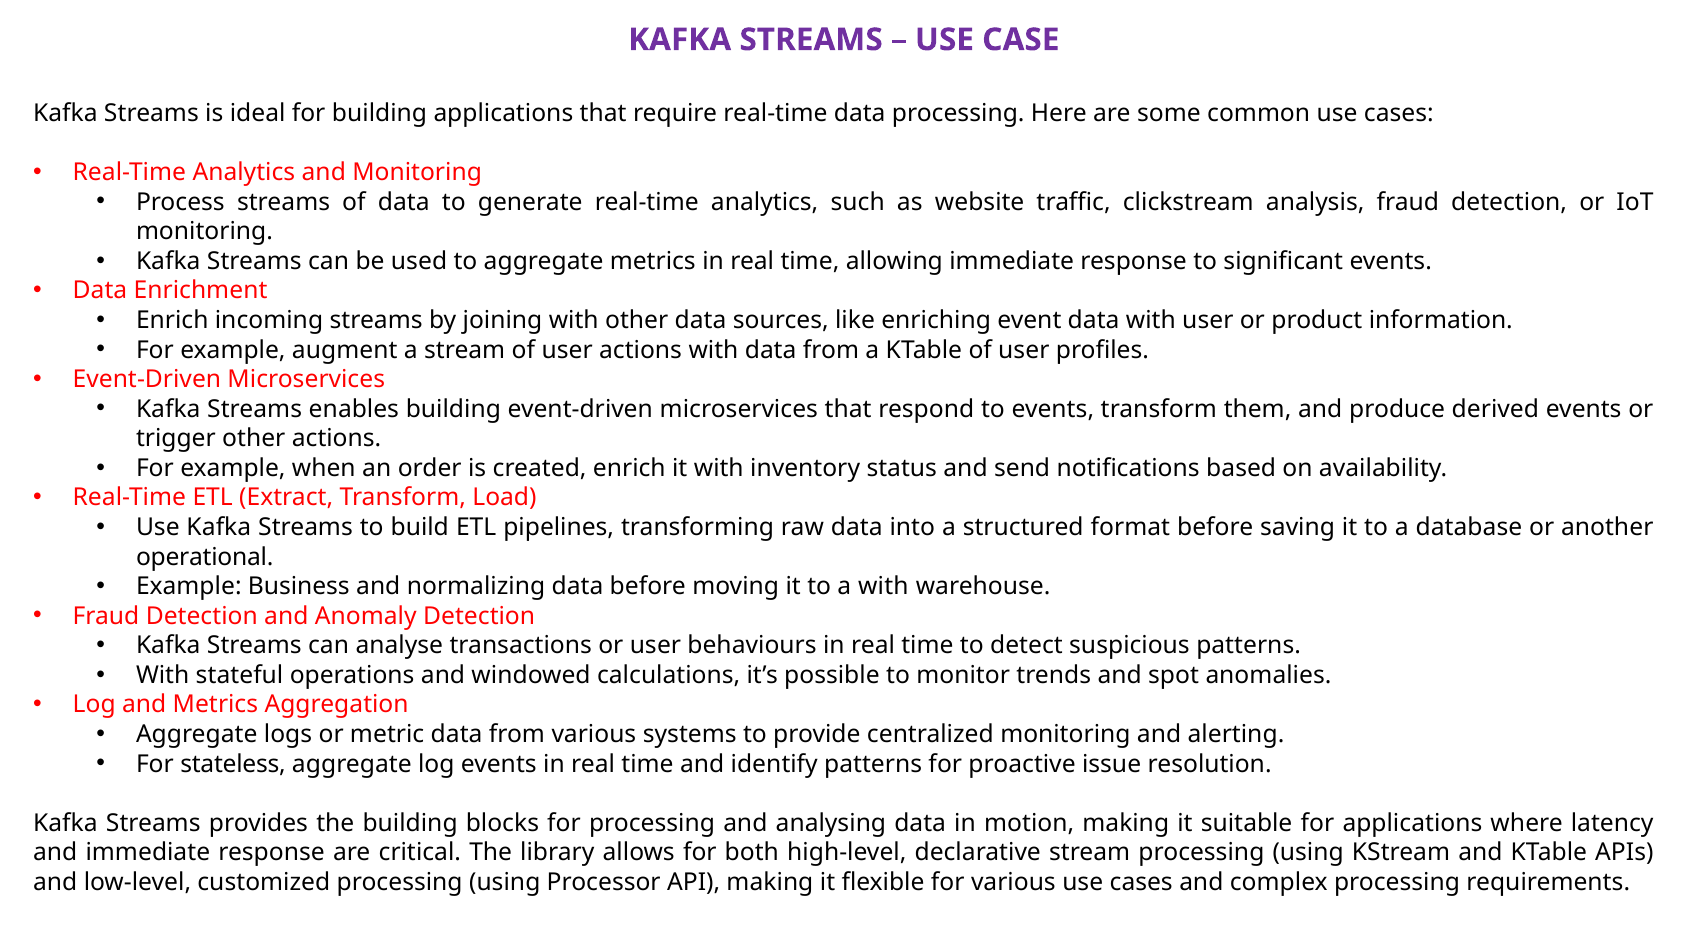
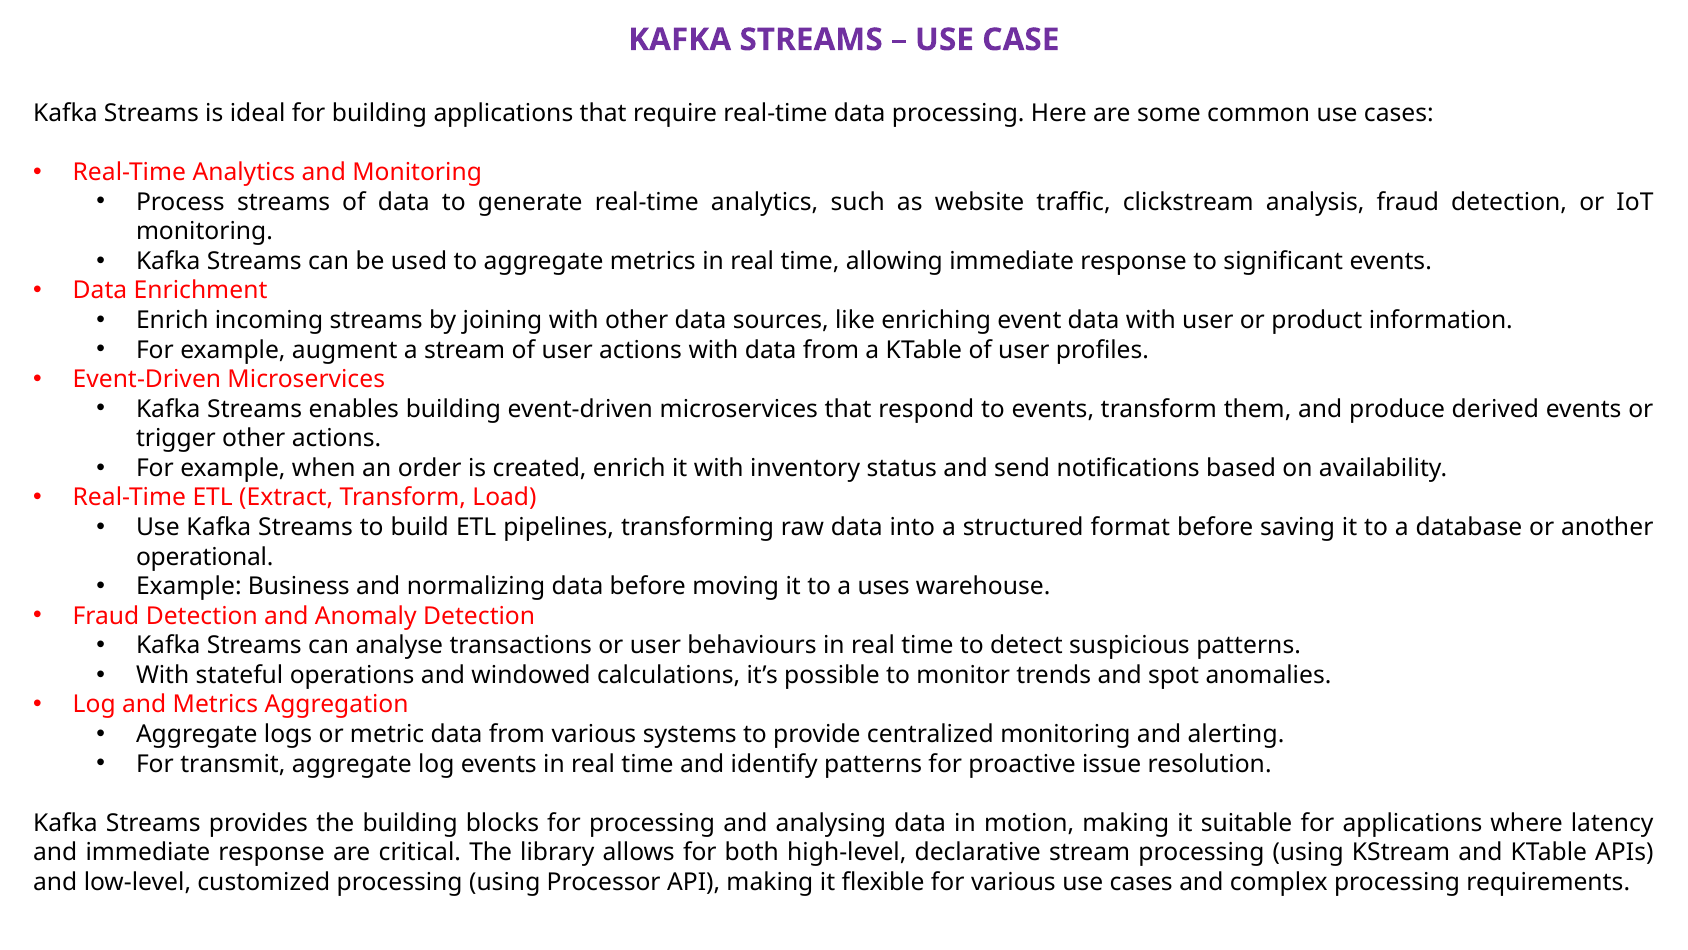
a with: with -> uses (884, 586)
stateless: stateless -> transmit (233, 764)
